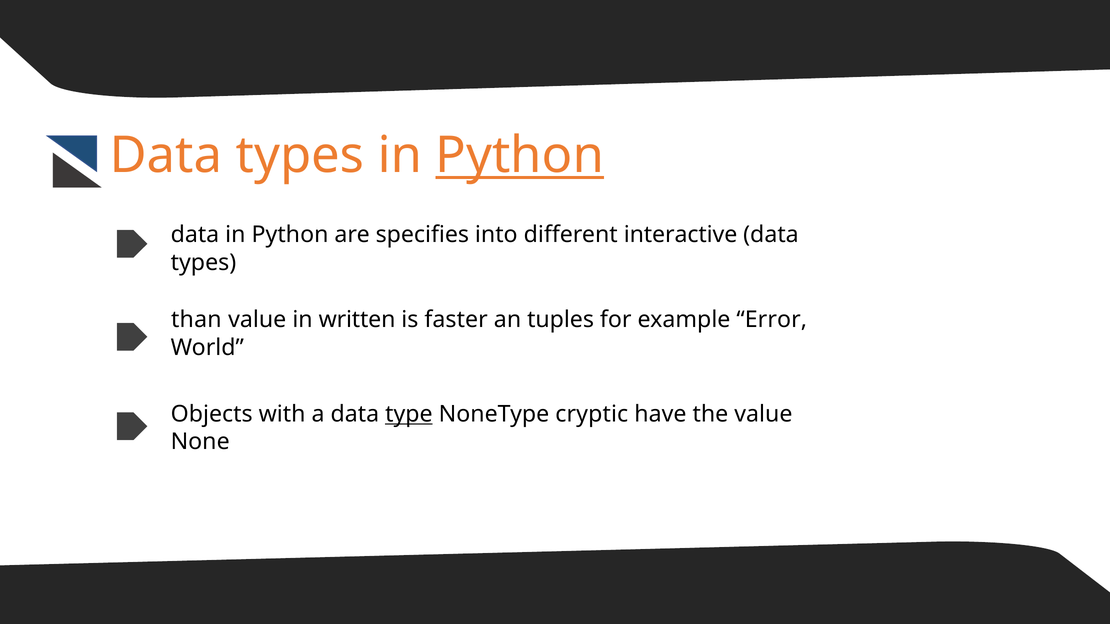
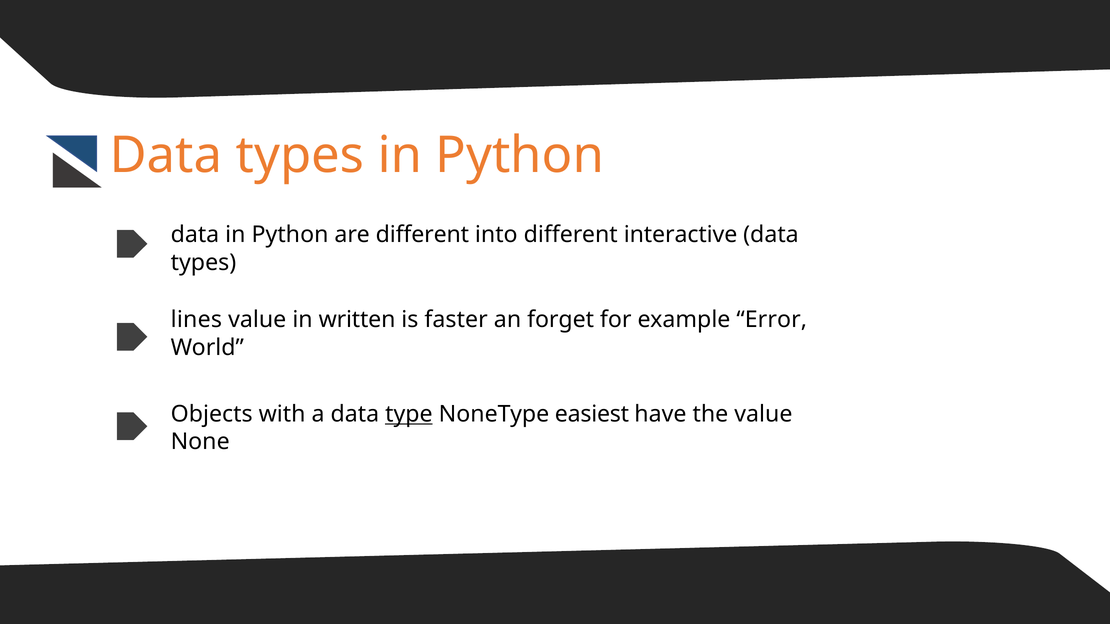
Python underline: present -> none (520, 156)
are specifies: specifies -> different (422, 235)
than: than -> lines (196, 320)
tuples: tuples -> forget (561, 320)
cryptic: cryptic -> easiest (592, 414)
